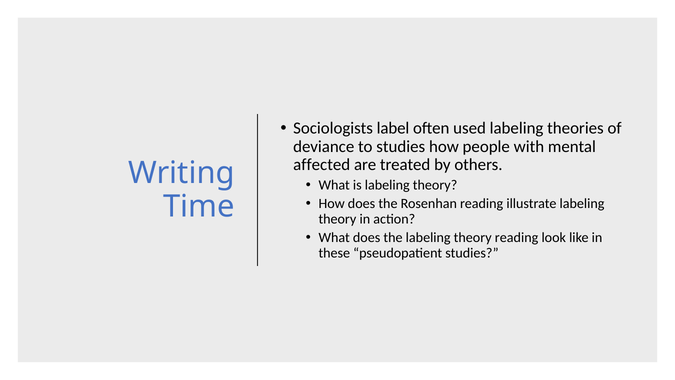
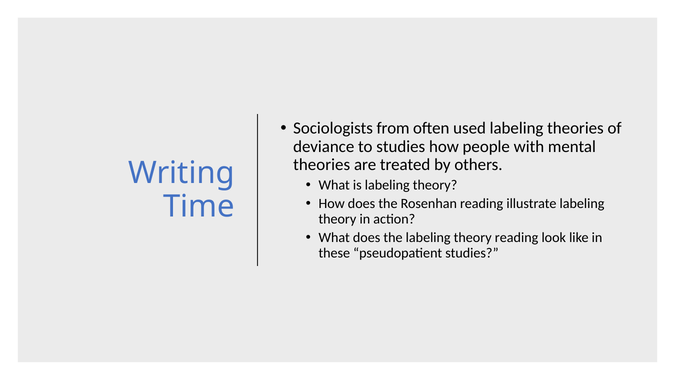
label: label -> from (393, 128)
affected: affected -> theories (322, 165)
